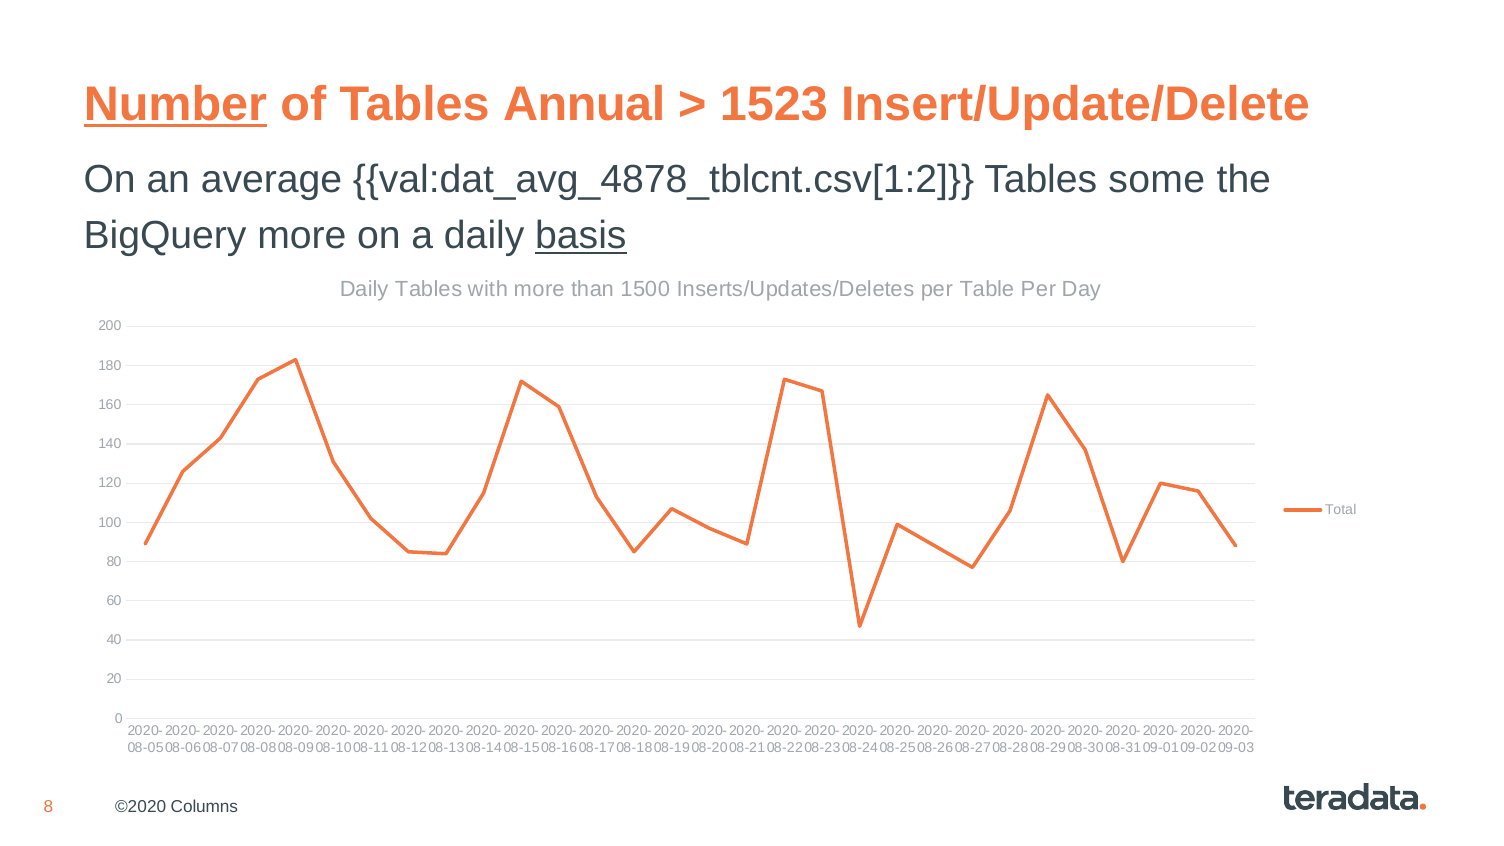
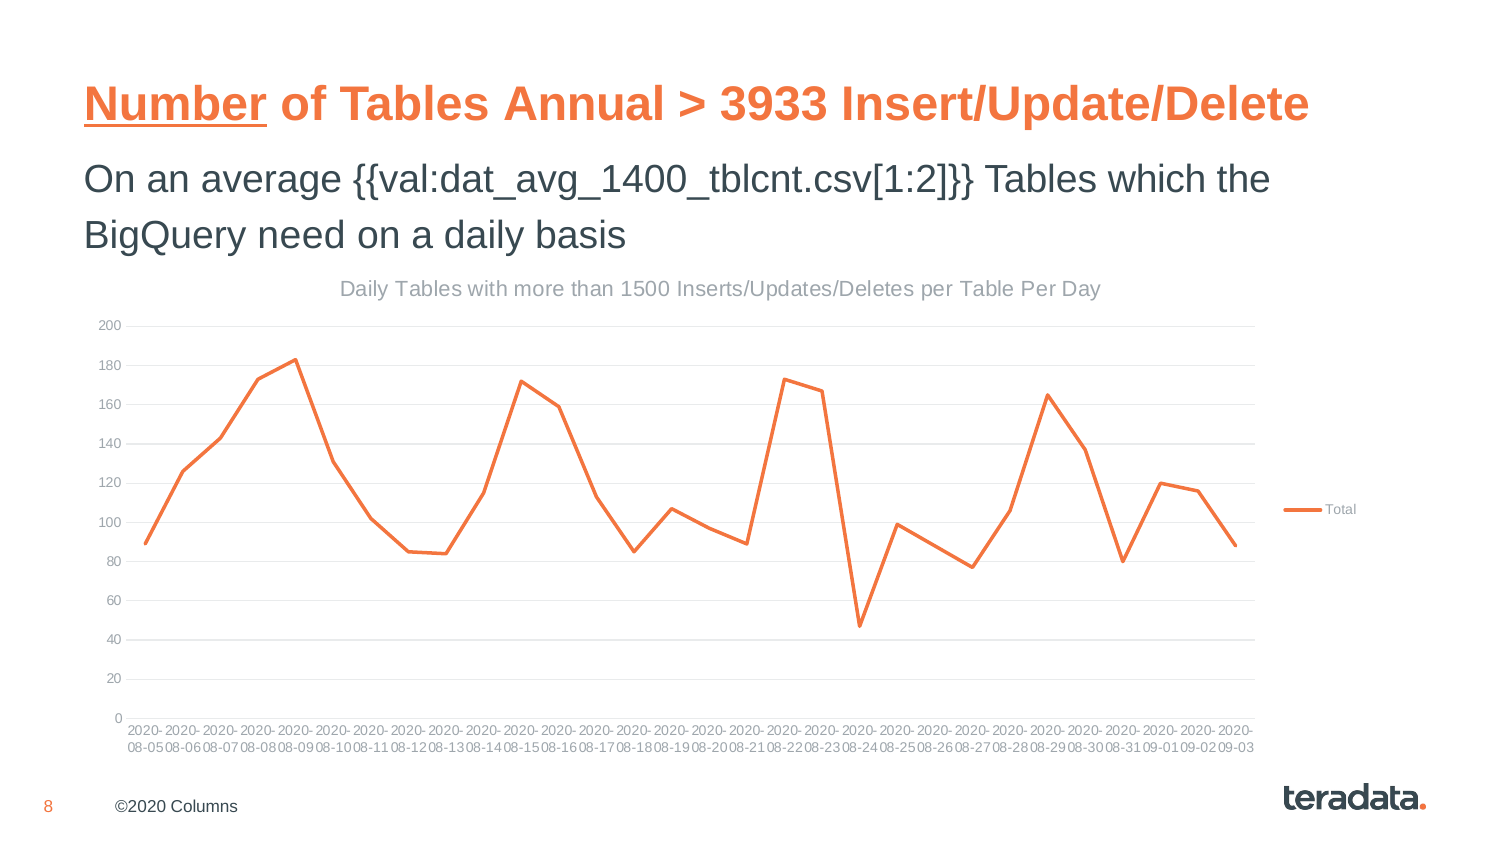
1523: 1523 -> 3933 (774, 105)
val:dat_avg_4878_tblcnt.csv[1:2: val:dat_avg_4878_tblcnt.csv[1:2 -> val:dat_avg_1400_tblcnt.csv[1:2 (663, 179)
some: some -> which (1157, 179)
BigQuery more: more -> need (302, 236)
basis underline: present -> none (581, 236)
